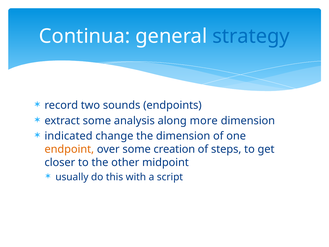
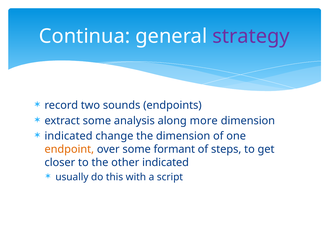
strategy colour: blue -> purple (251, 36)
creation: creation -> formant (174, 149)
other midpoint: midpoint -> indicated (166, 162)
